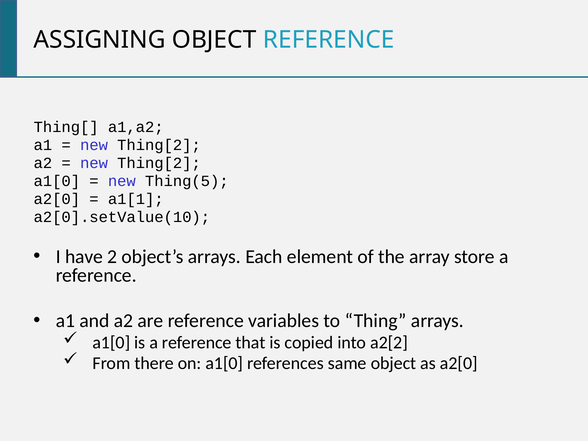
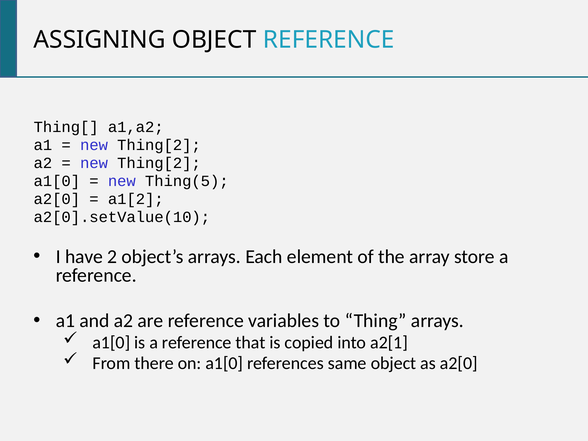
a1[1: a1[1 -> a1[2 (136, 199)
a2[2: a2[2 -> a2[1 (389, 342)
